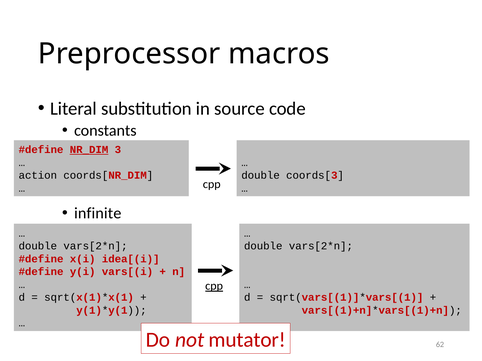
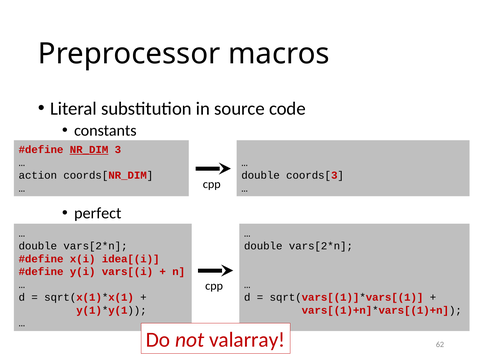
infinite: infinite -> perfect (98, 214)
cpp underline: present -> none (214, 286)
mutator: mutator -> valarray (247, 340)
